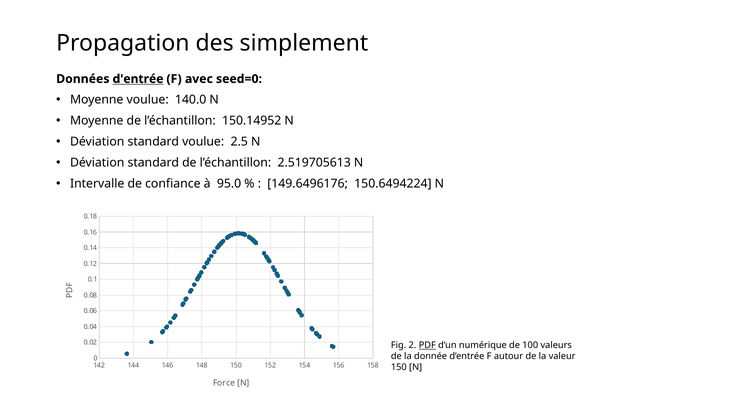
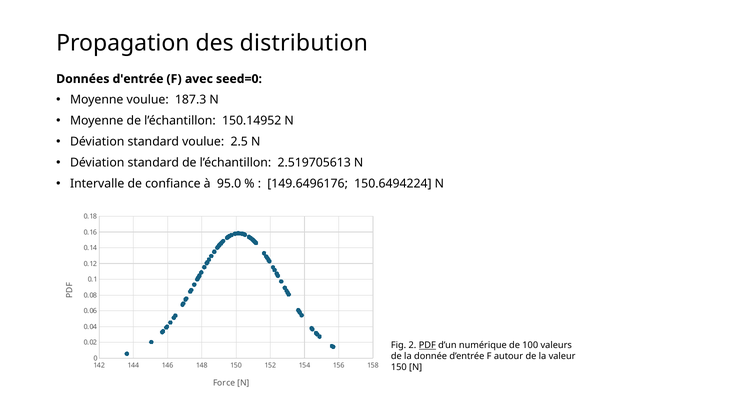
simplement: simplement -> distribution (304, 43)
d'entrée underline: present -> none (138, 79)
140.0: 140.0 -> 187.3 (191, 100)
